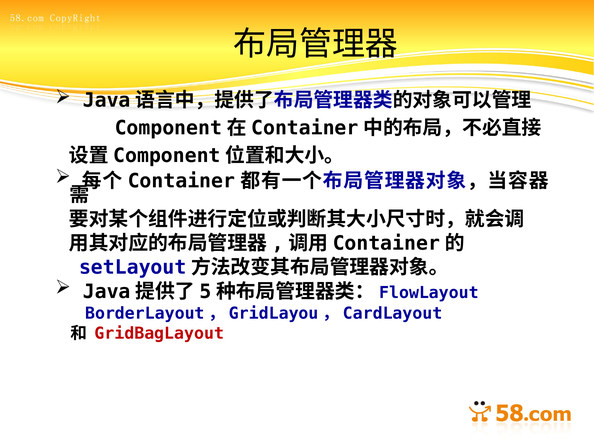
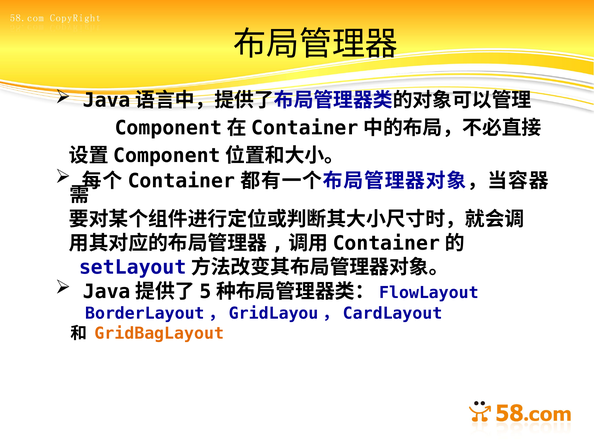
GridBagLayout colour: red -> orange (159, 334)
